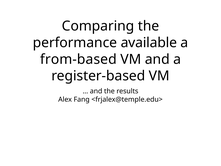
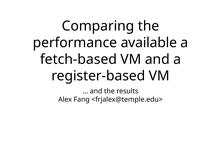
from-based: from-based -> fetch-based (78, 59)
